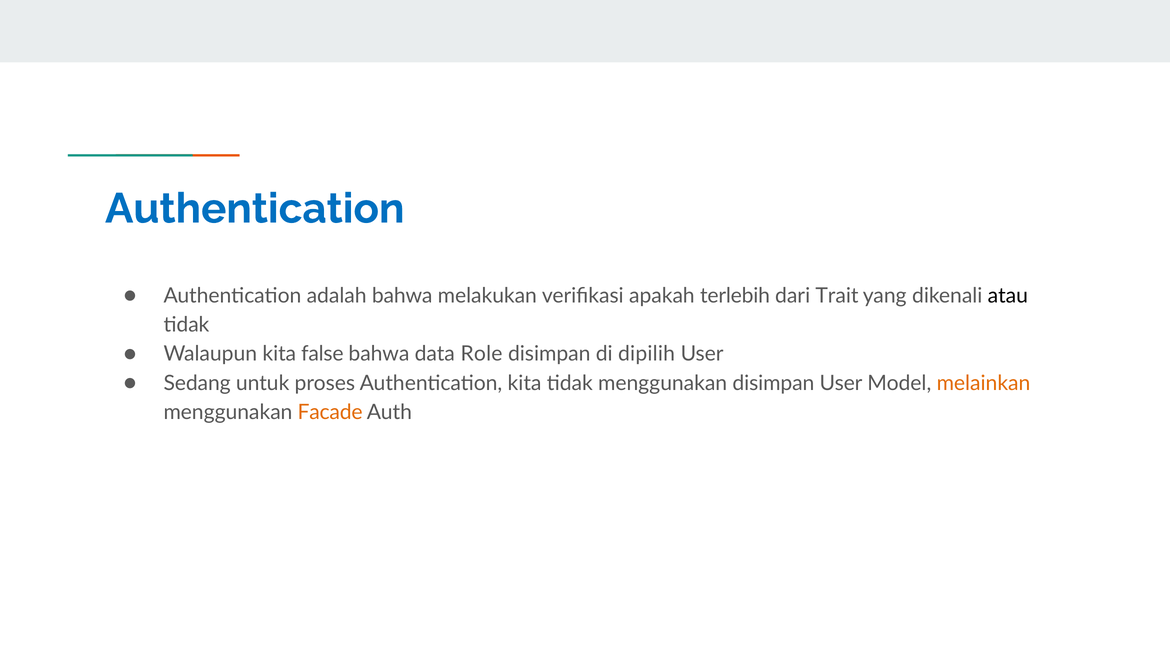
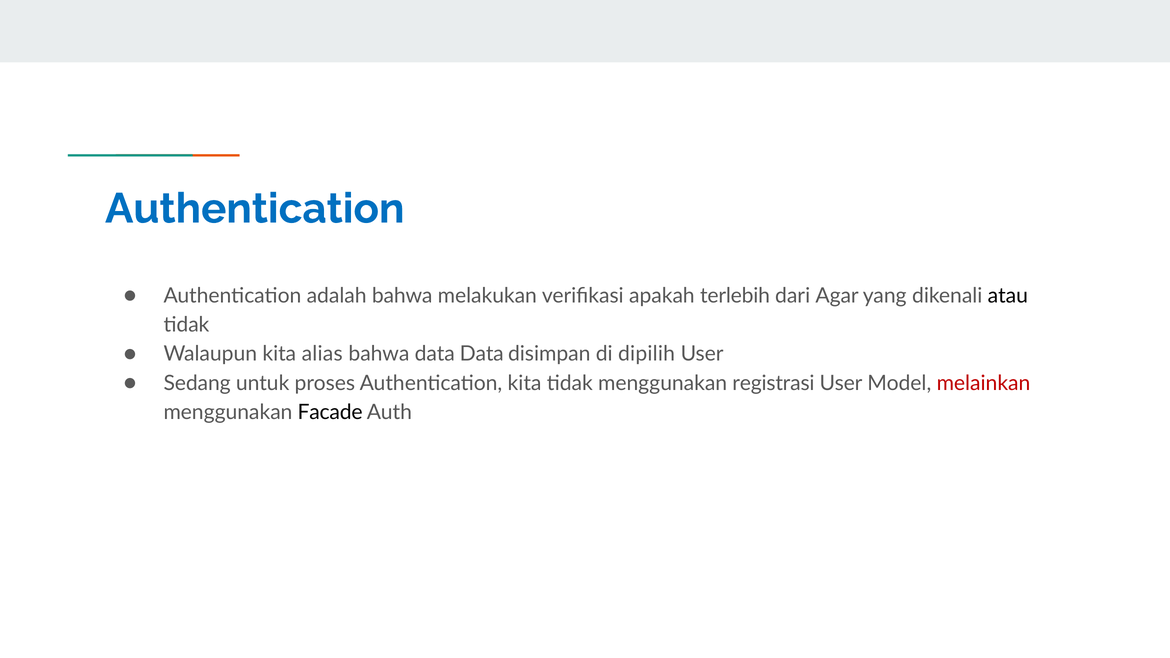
Trait: Trait -> Agar (837, 296)
false: false -> alias (322, 354)
data Role: Role -> Data (482, 354)
menggunakan disimpan: disimpan -> registrasi (773, 383)
melainkan colour: orange -> red (984, 383)
Facade colour: orange -> black (330, 412)
